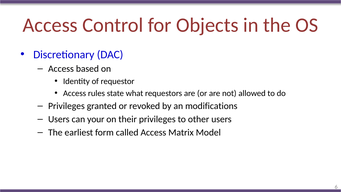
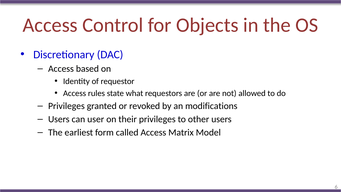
your: your -> user (96, 119)
